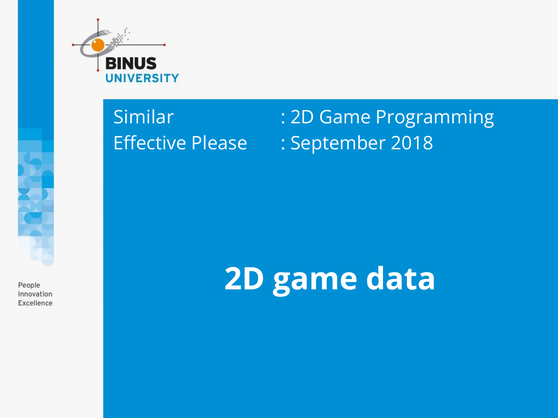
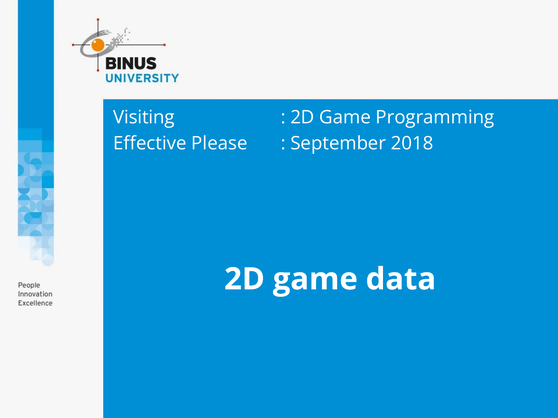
Similar: Similar -> Visiting (144, 118)
